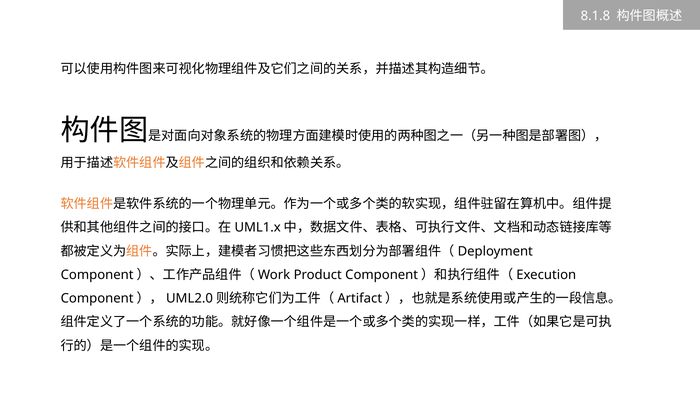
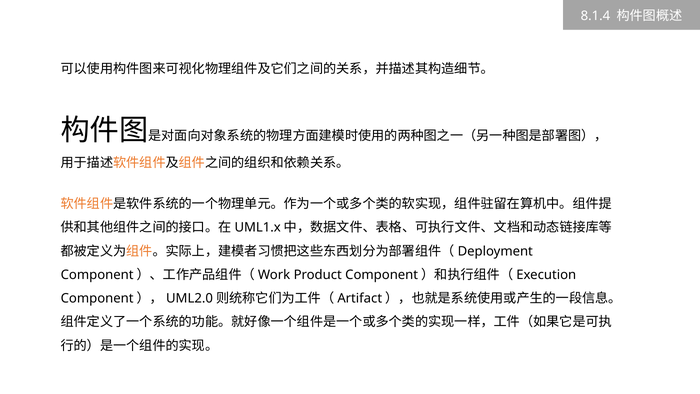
8.1.8: 8.1.8 -> 8.1.4 (595, 16)
